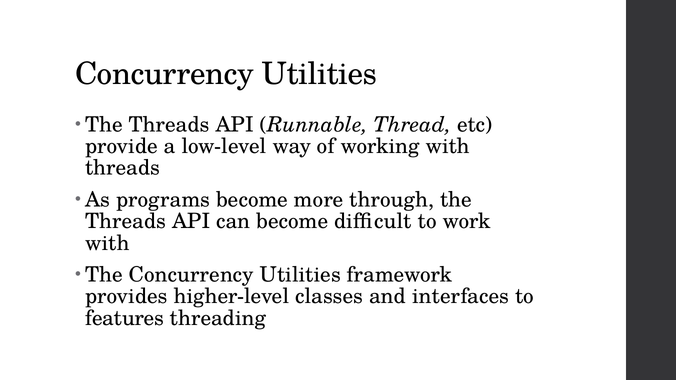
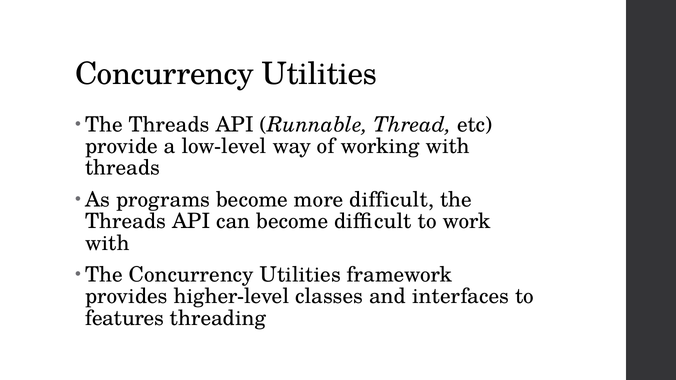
more through: through -> difficult (392, 200)
